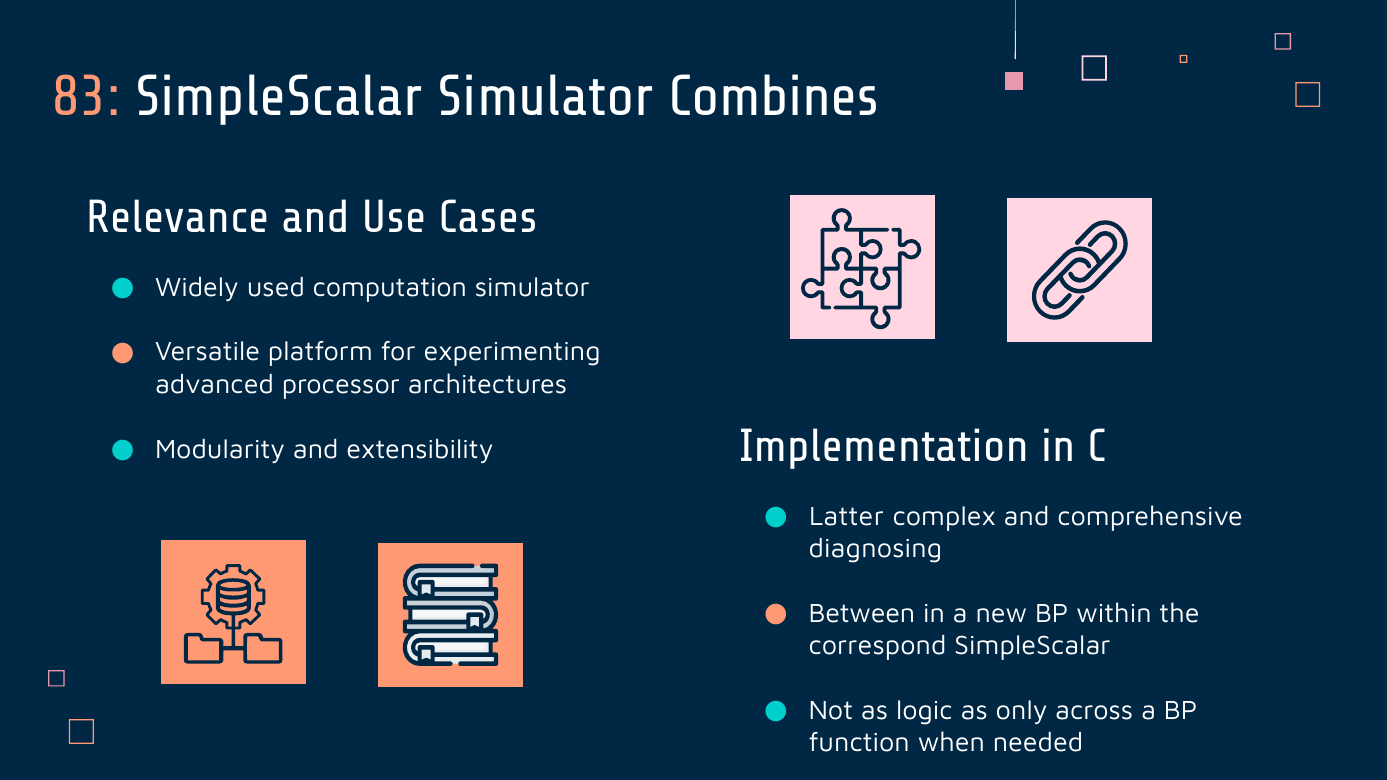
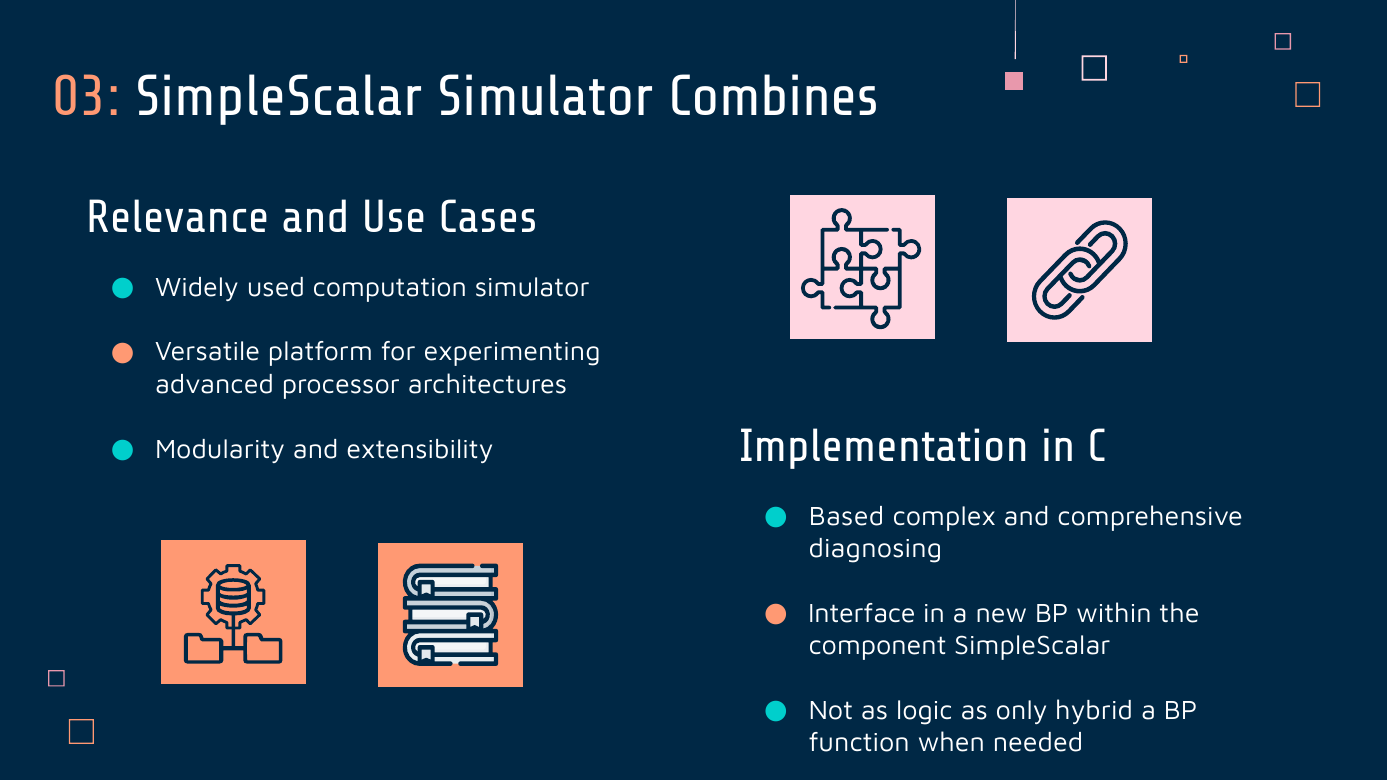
83: 83 -> 03 (87, 96)
Latter: Latter -> Based (846, 516)
Between: Between -> Interface (862, 613)
correspond: correspond -> component (878, 646)
across: across -> hybrid (1094, 711)
